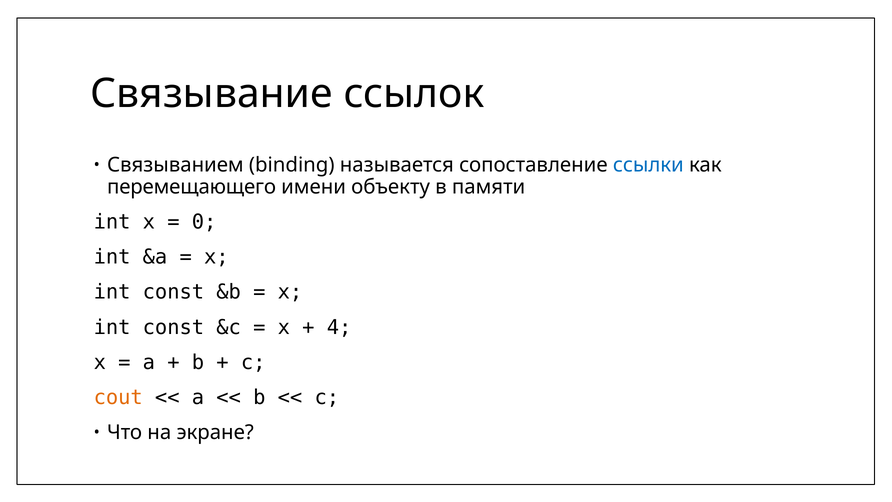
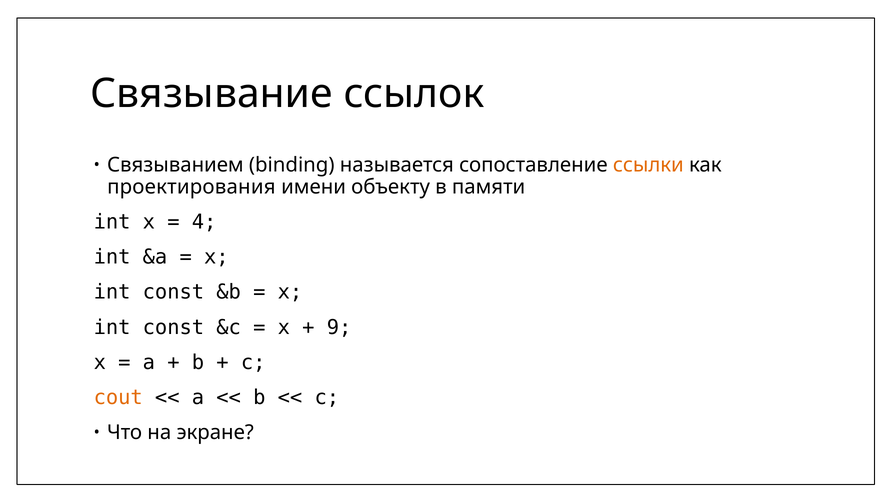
ссылки colour: blue -> orange (648, 165)
перемещающего: перемещающего -> проектирования (191, 187)
0: 0 -> 4 (204, 222)
4: 4 -> 9 (339, 327)
